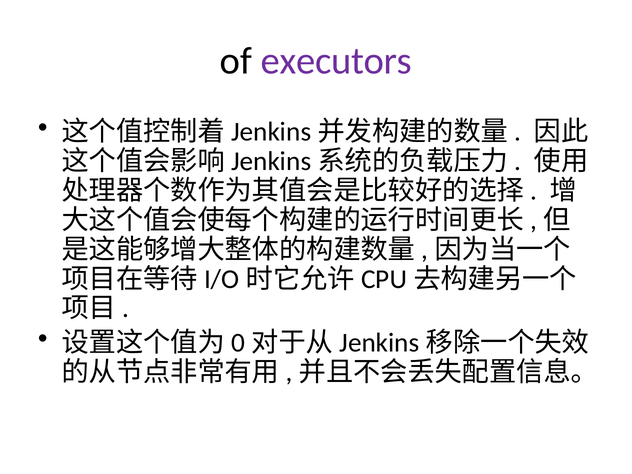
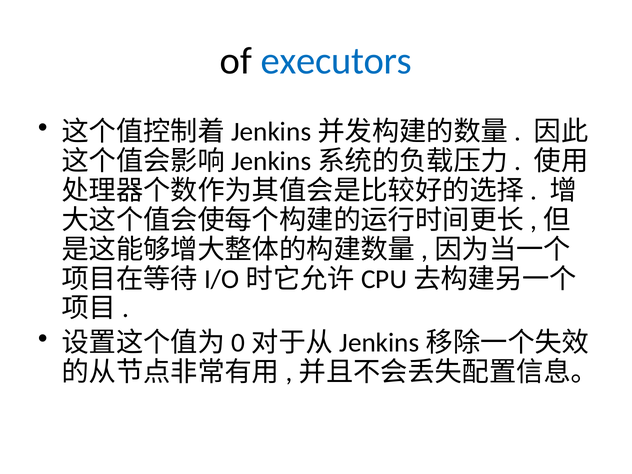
executors colour: purple -> blue (336, 61)
